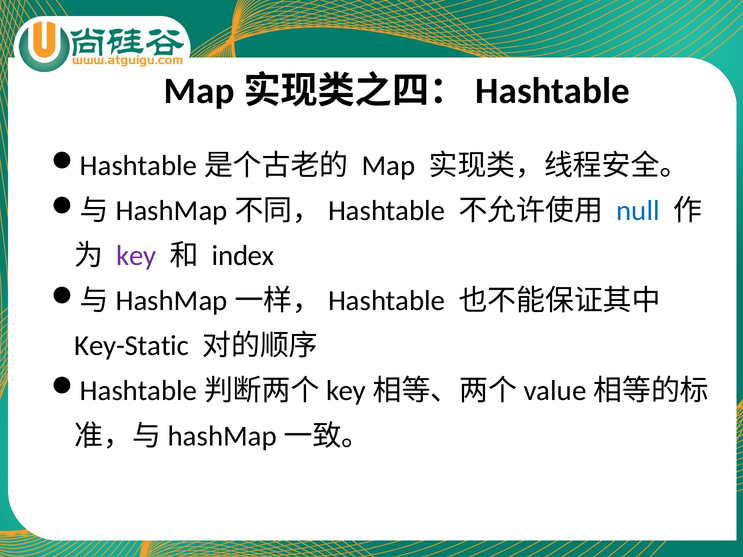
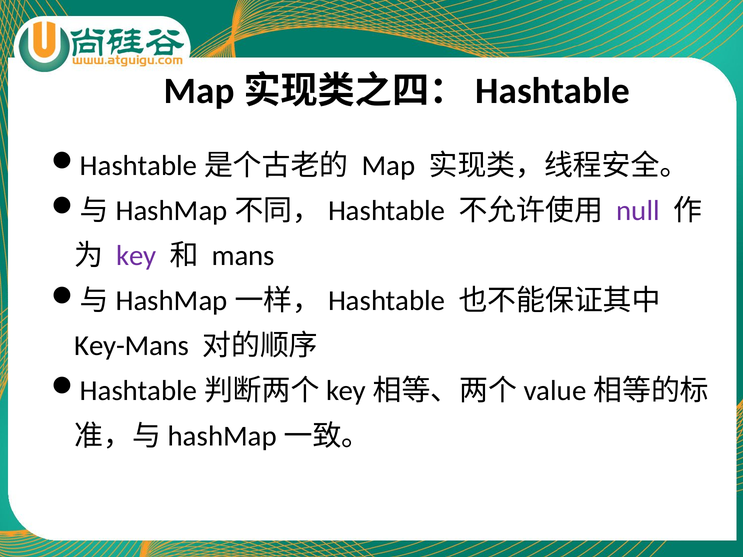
null colour: blue -> purple (638, 211)
index: index -> mans (243, 256)
Key-Static: Key-Static -> Key-Mans (132, 346)
